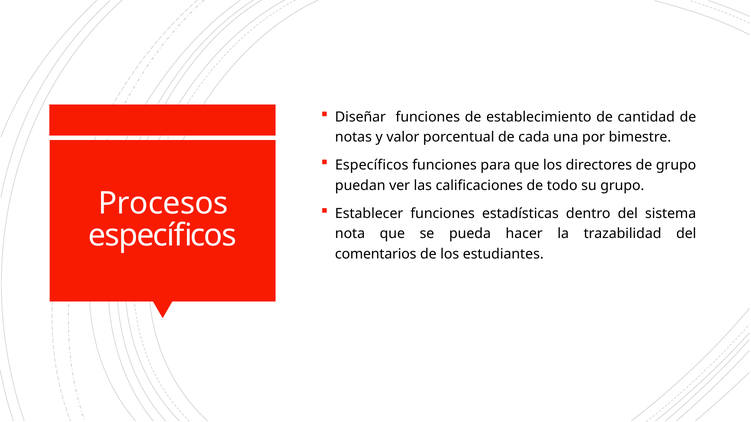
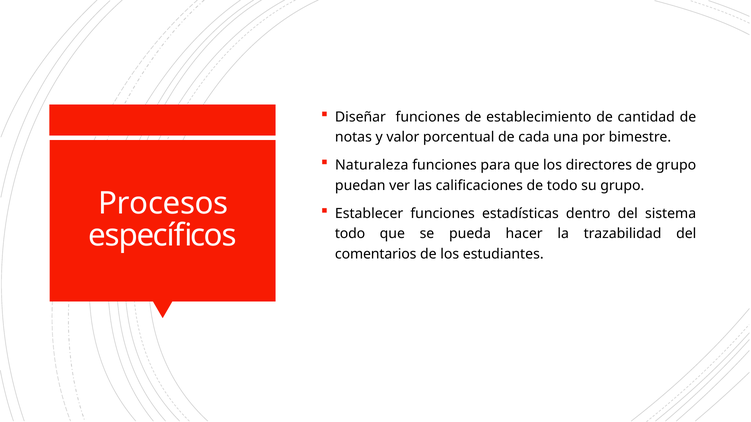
Específicos: Específicos -> Naturaleza (372, 165)
nota: nota -> todo (350, 234)
